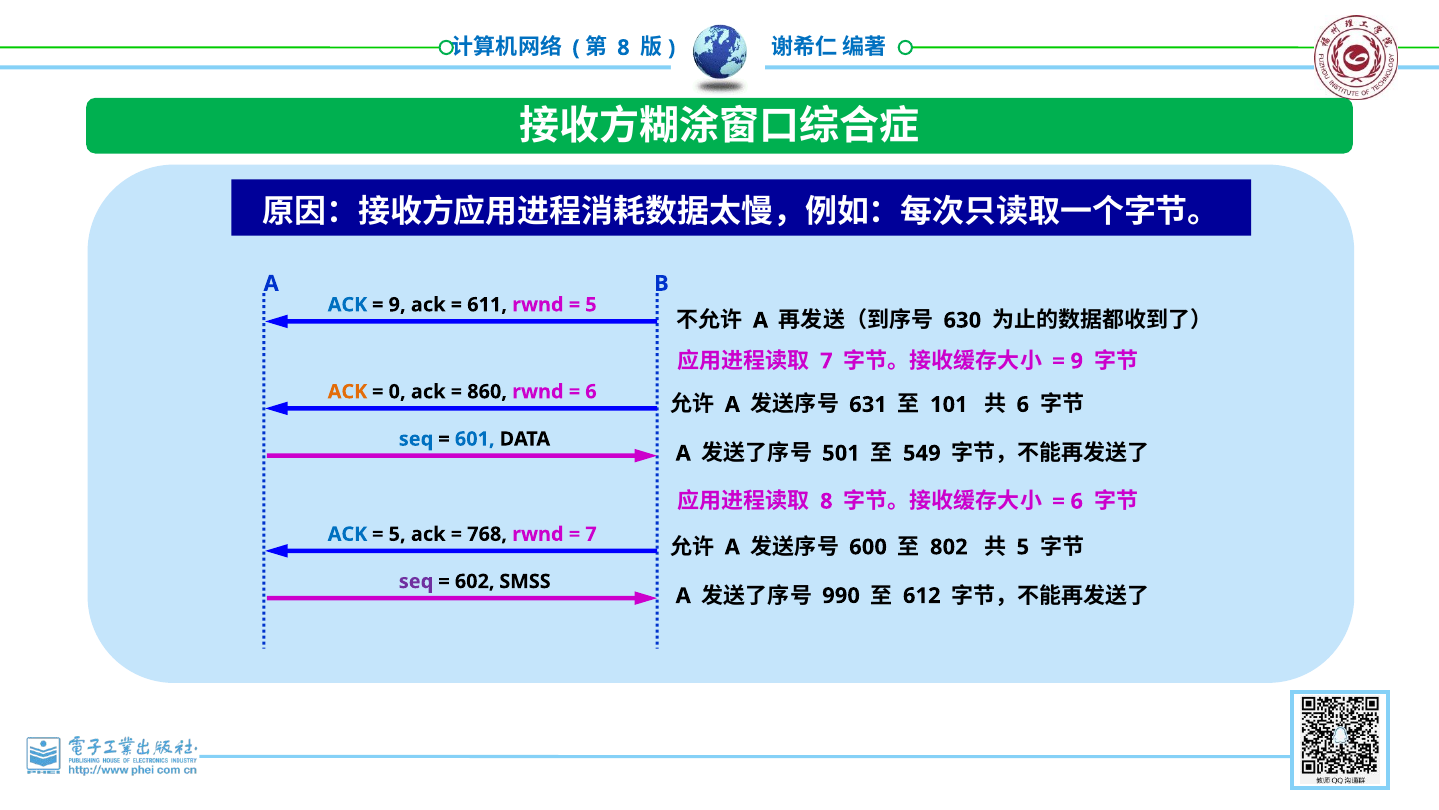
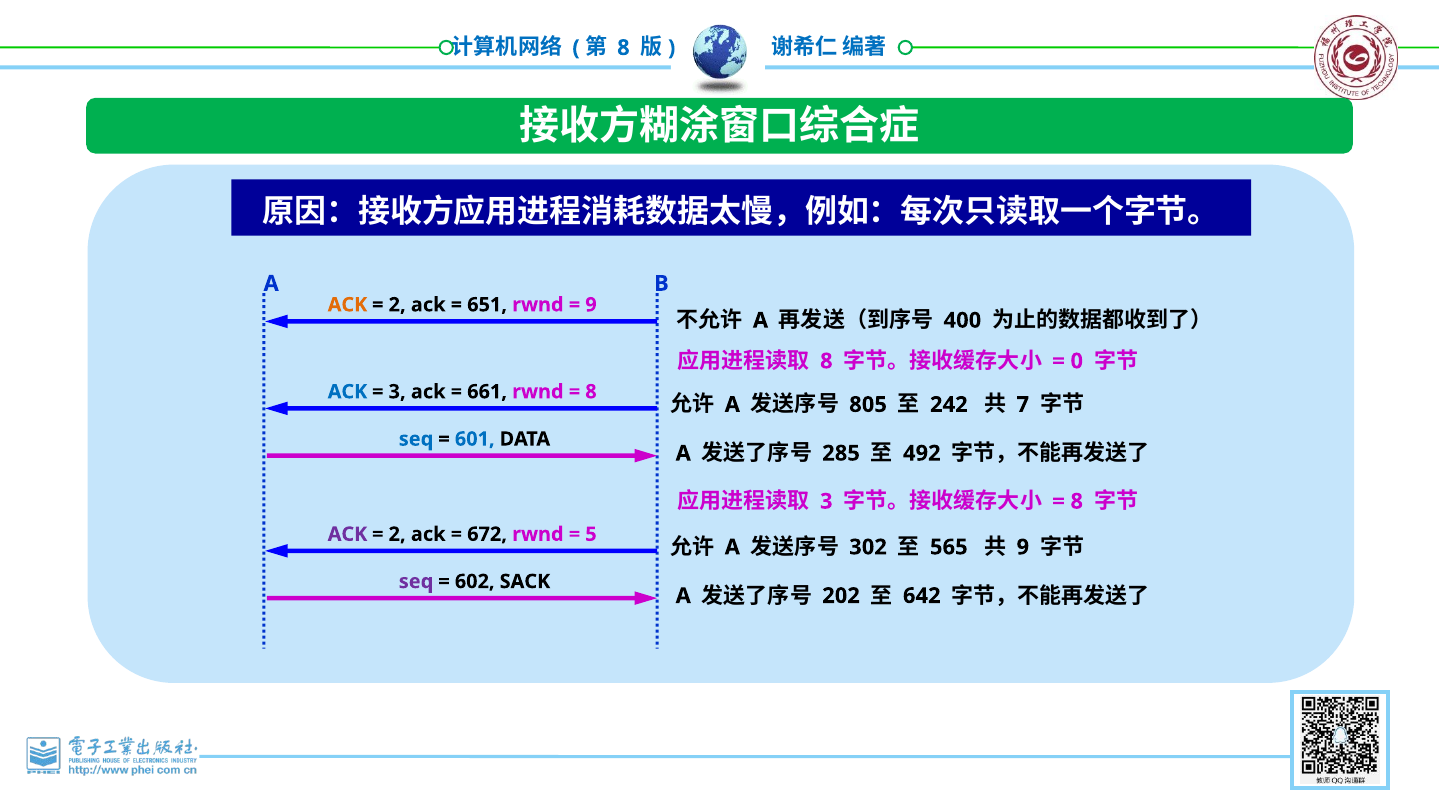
ACK colour: blue -> orange (347, 305)
9: 9 -> 2 (397, 305)
611: 611 -> 651 (487, 305)
5: 5 -> 9 (591, 305)
630: 630 -> 400 (962, 320)
7: 7 -> 8 (826, 361)
9: 9 -> 0 (1077, 361)
ACK colour: orange -> blue (347, 392)
0: 0 -> 3 (397, 392)
860: 860 -> 661 (487, 392)
6: 6 -> 8 (591, 392)
631: 631 -> 805 (868, 404)
101: 101 -> 242 (949, 404)
6: 6 -> 7 (1023, 404)
501: 501 -> 285 (841, 453)
549: 549 -> 492 (922, 453)
8: 8 -> 3 (826, 501)
6: 6 -> 8 (1077, 501)
ACK colour: blue -> purple (347, 534)
5: 5 -> 2 (397, 534)
768: 768 -> 672 (487, 534)
7: 7 -> 5 (591, 534)
600: 600 -> 302 (868, 547)
802: 802 -> 565 (949, 547)
5: 5 -> 9 (1023, 547)
SMSS: SMSS -> SACK (525, 581)
990: 990 -> 202 (841, 595)
612: 612 -> 642 (922, 595)
